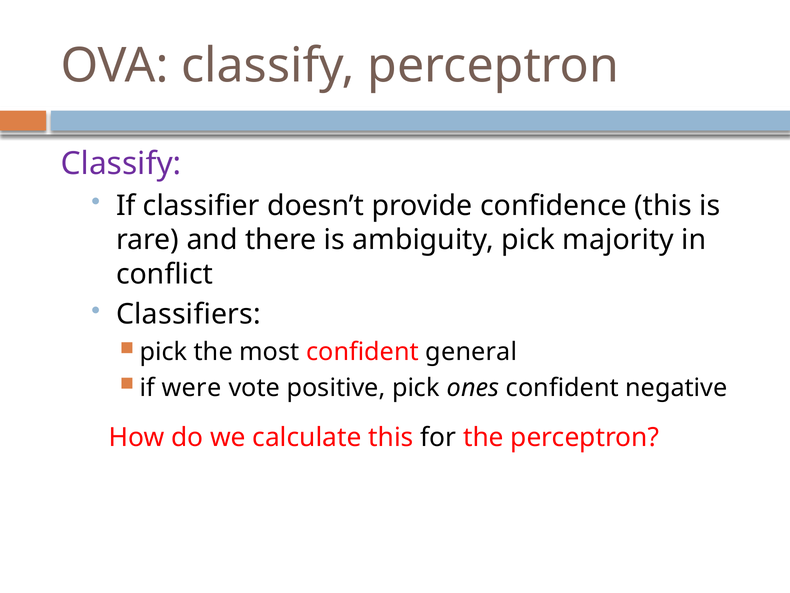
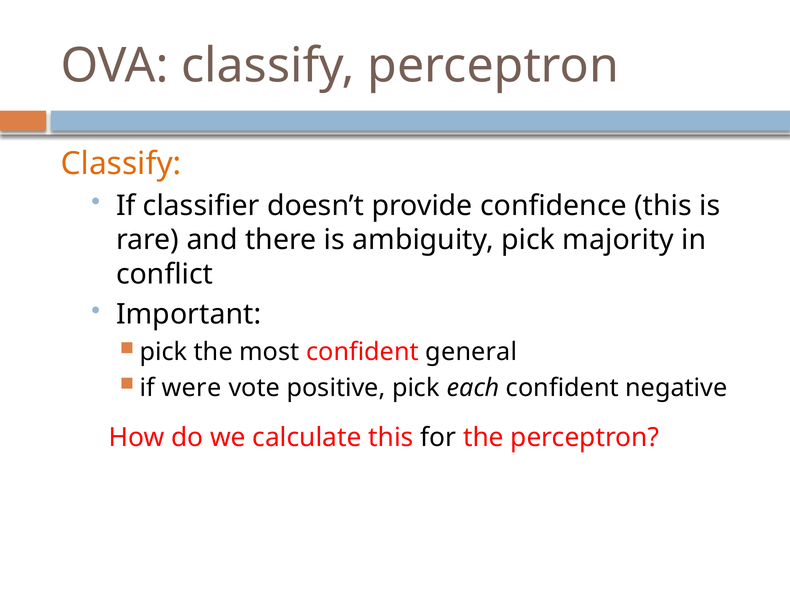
Classify colour: purple -> orange (121, 163)
Classifiers: Classifiers -> Important (189, 314)
ones: ones -> each (473, 387)
